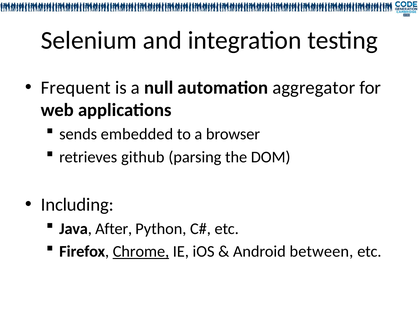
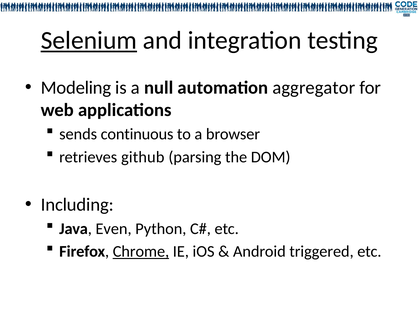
Selenium underline: none -> present (89, 41)
Frequent: Frequent -> Modeling (76, 88)
embedded: embedded -> continuous (137, 134)
After: After -> Even (114, 229)
between: between -> triggered (322, 252)
